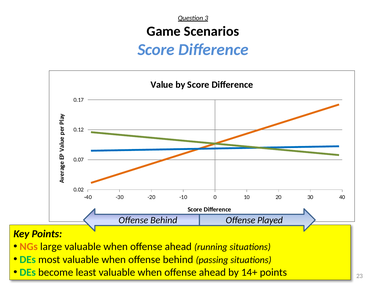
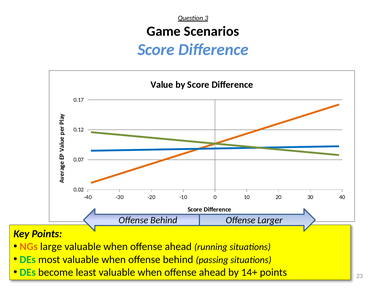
Played: Played -> Larger (270, 221)
